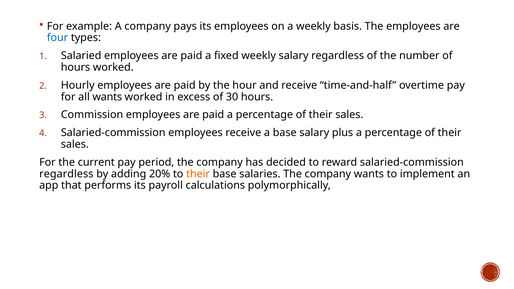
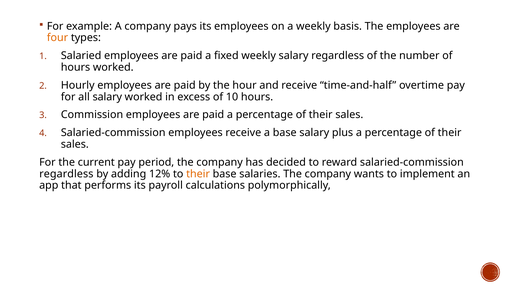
four colour: blue -> orange (58, 38)
all wants: wants -> salary (107, 97)
30: 30 -> 10 (232, 97)
20%: 20% -> 12% (160, 174)
